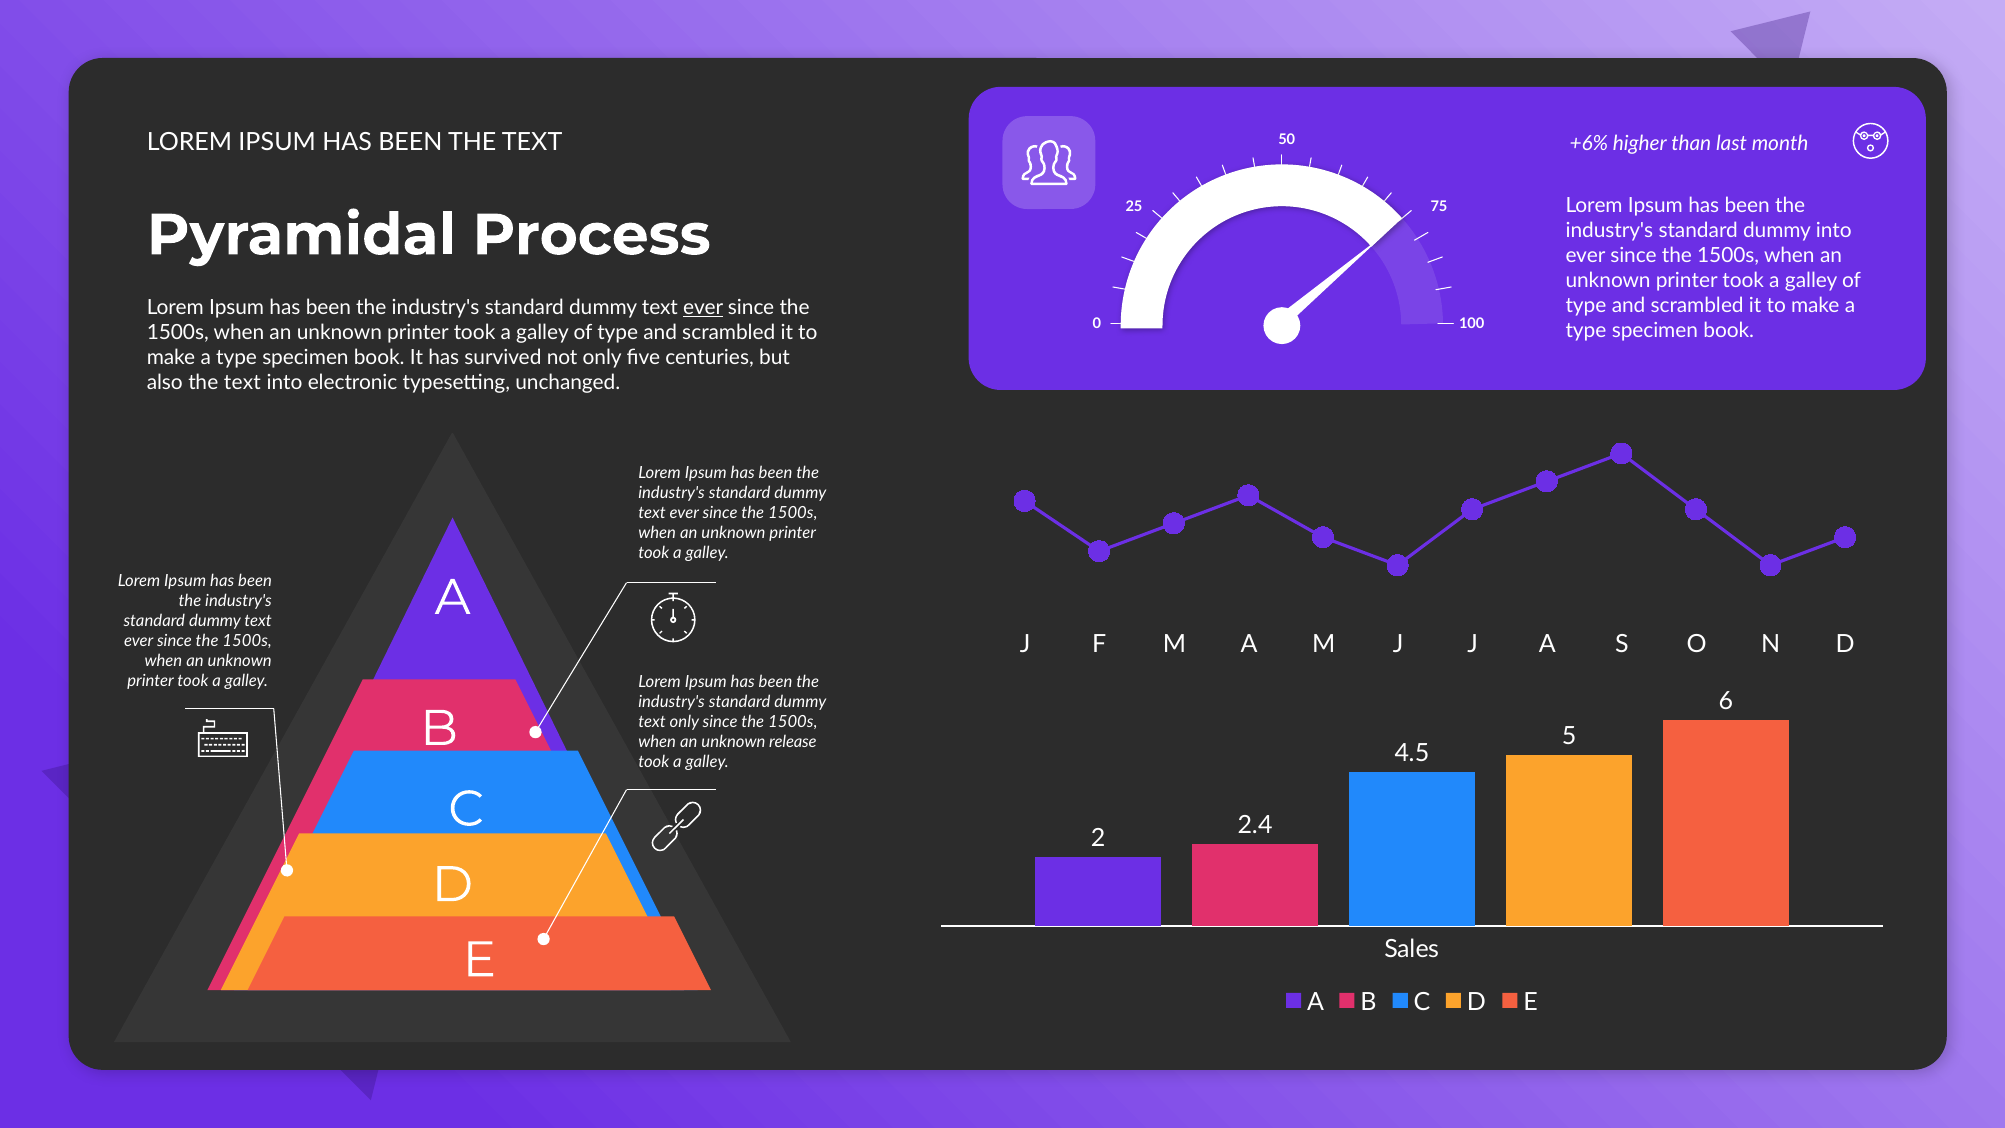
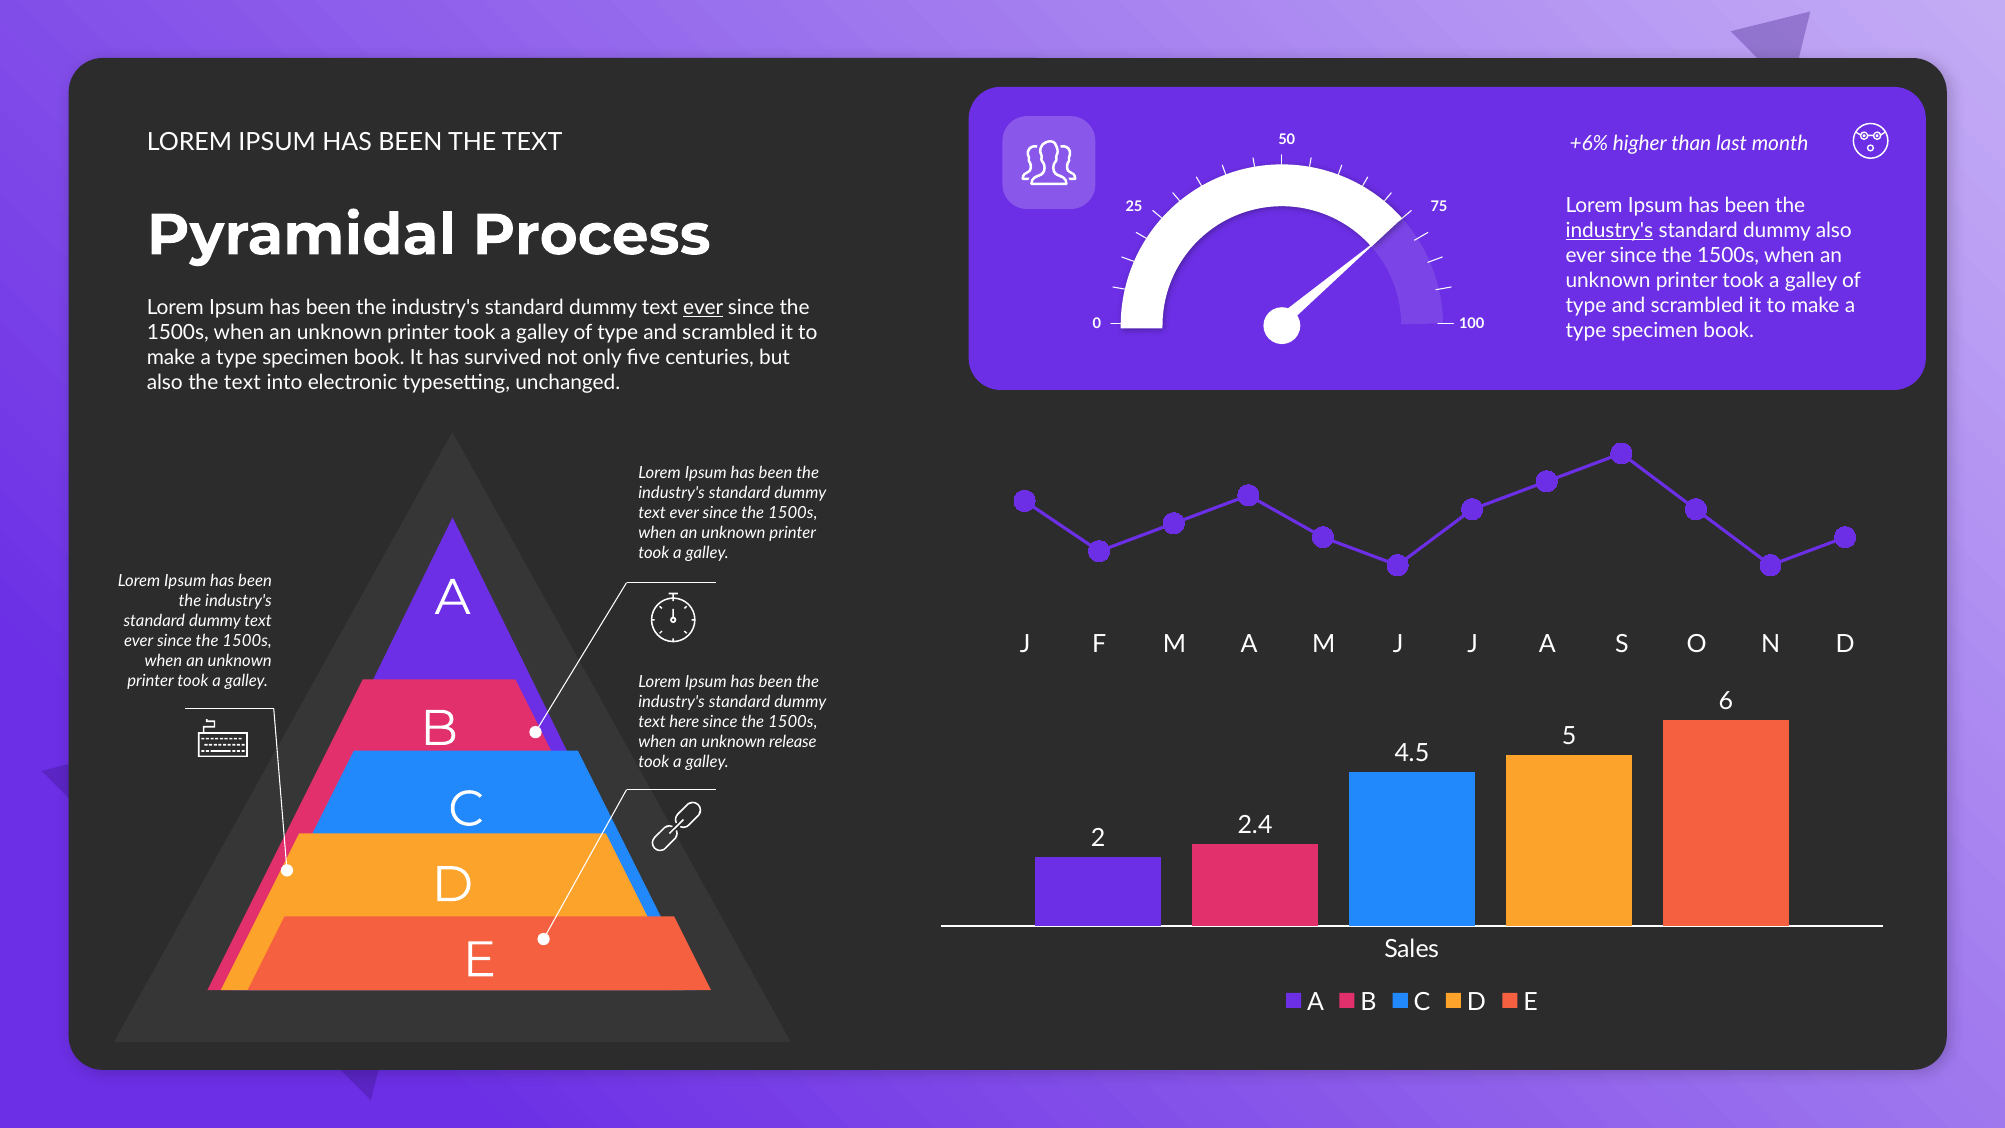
industry's underline: none -> present (1609, 230)
dummy into: into -> also (1834, 230)
text only: only -> here (684, 722)
